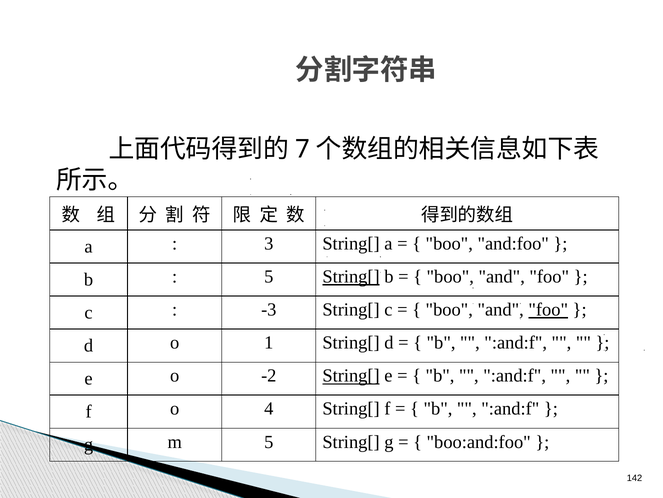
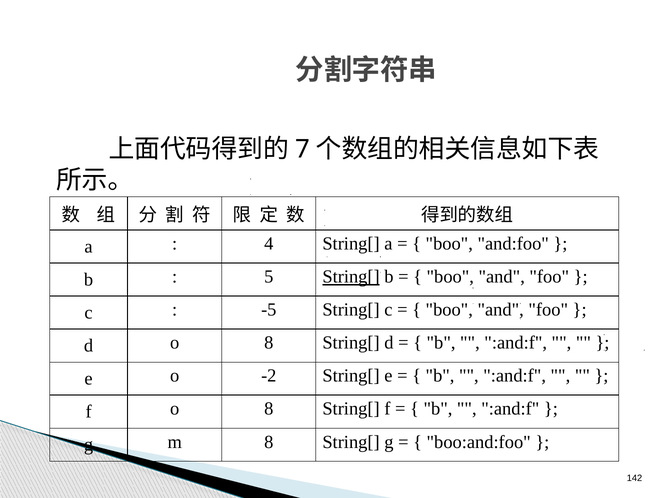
3: 3 -> 4 (269, 243)
-3: -3 -> -5 (269, 309)
foo underline: present -> none (548, 309)
d o 1: 1 -> 8 (269, 342)
String[ underline: present -> none (351, 375)
f o 4: 4 -> 8 (269, 408)
m 5: 5 -> 8 (269, 441)
